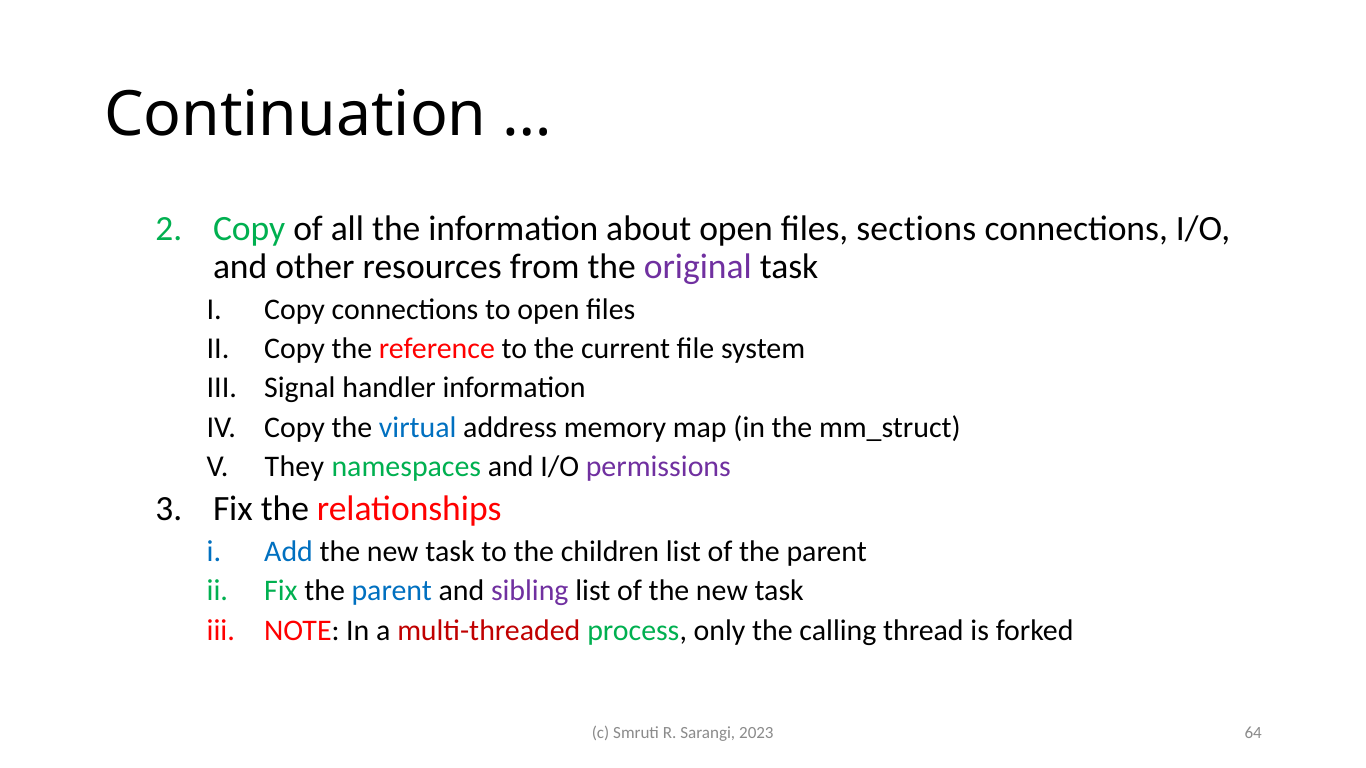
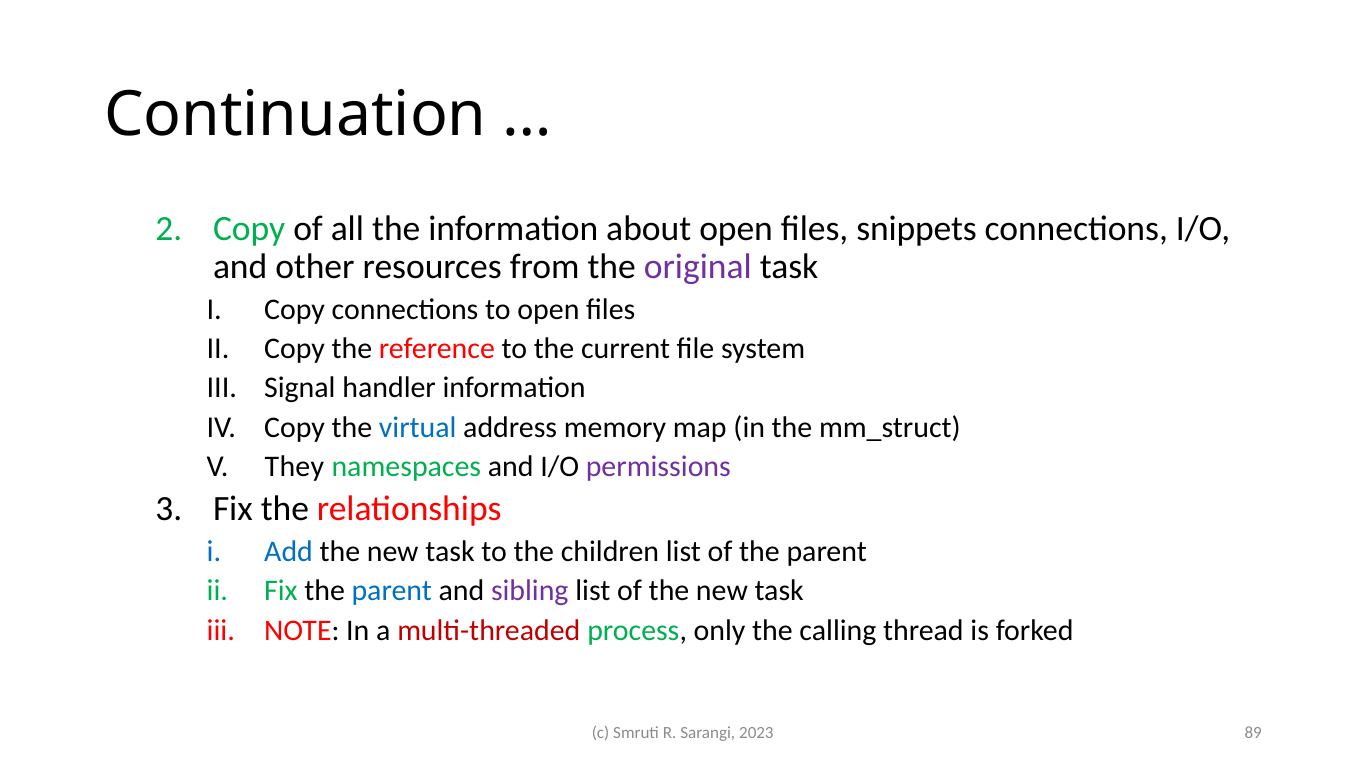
sections: sections -> snippets (917, 229)
64: 64 -> 89 (1253, 734)
